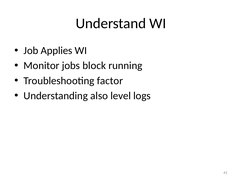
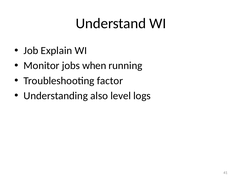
Applies: Applies -> Explain (56, 51)
block: block -> when (94, 66)
